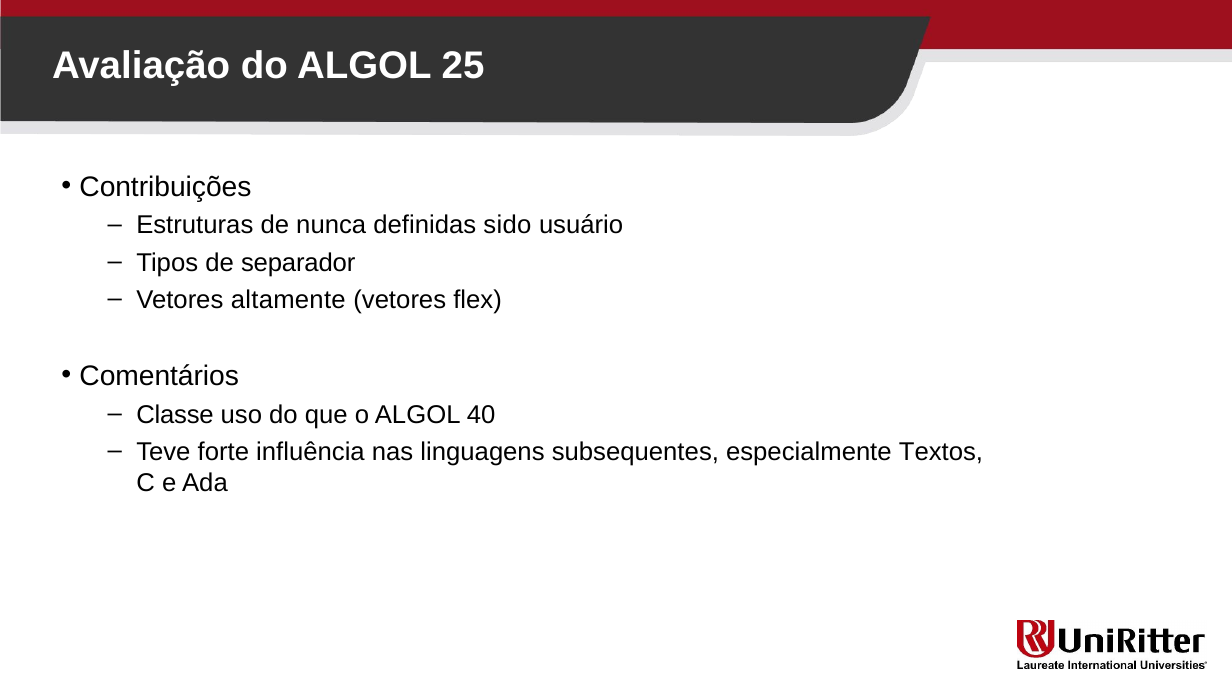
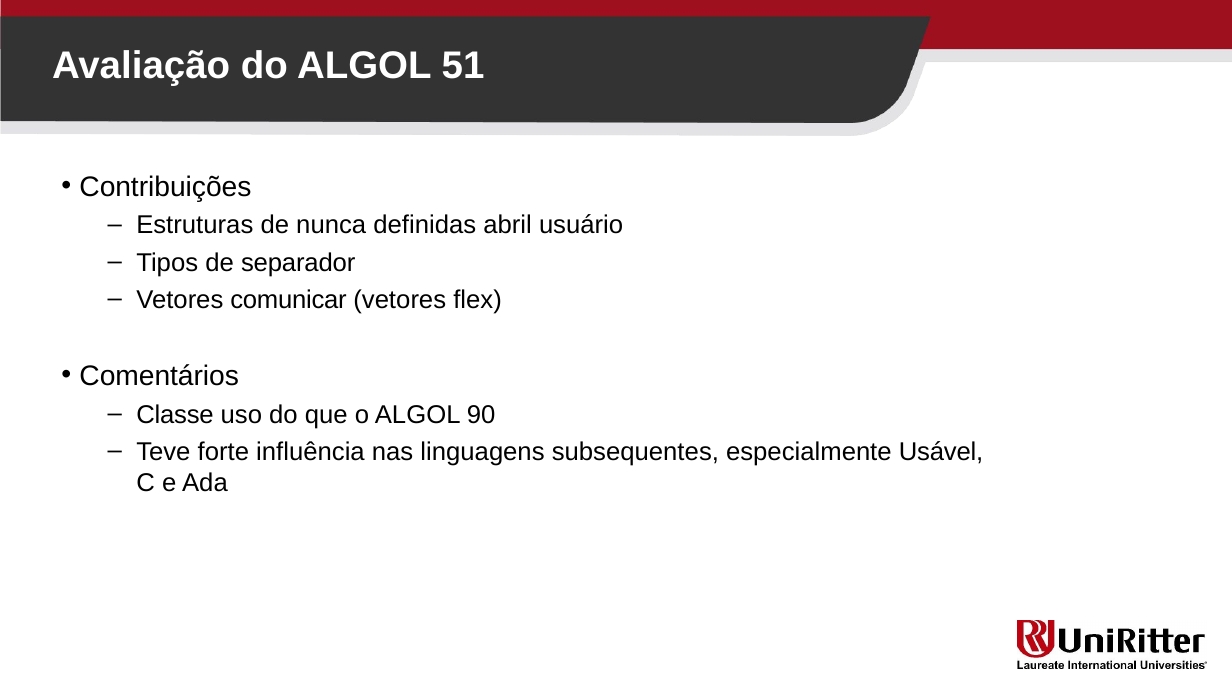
25: 25 -> 51 (463, 66)
sido: sido -> abril (508, 225)
altamente: altamente -> comunicar (289, 300)
40: 40 -> 90 (481, 415)
Textos: Textos -> Usável (941, 452)
